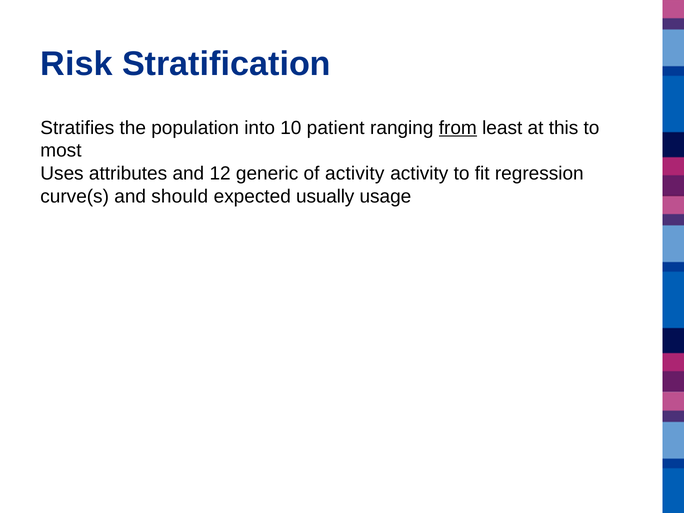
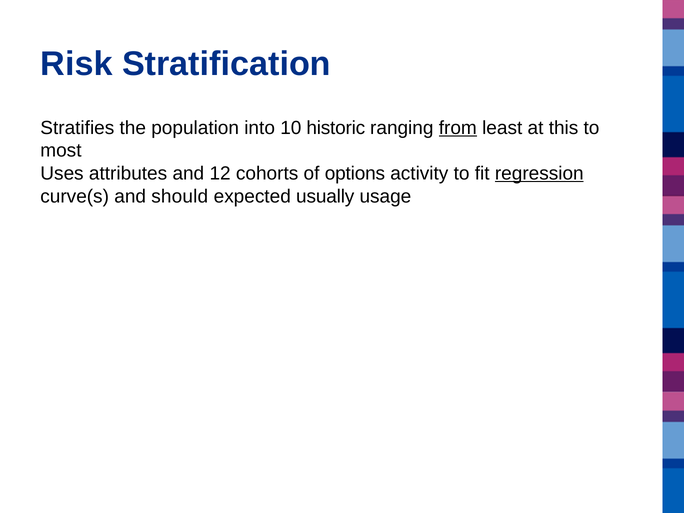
patient: patient -> historic (336, 128)
generic: generic -> cohorts (267, 173)
of activity: activity -> options (355, 173)
regression underline: none -> present (539, 173)
